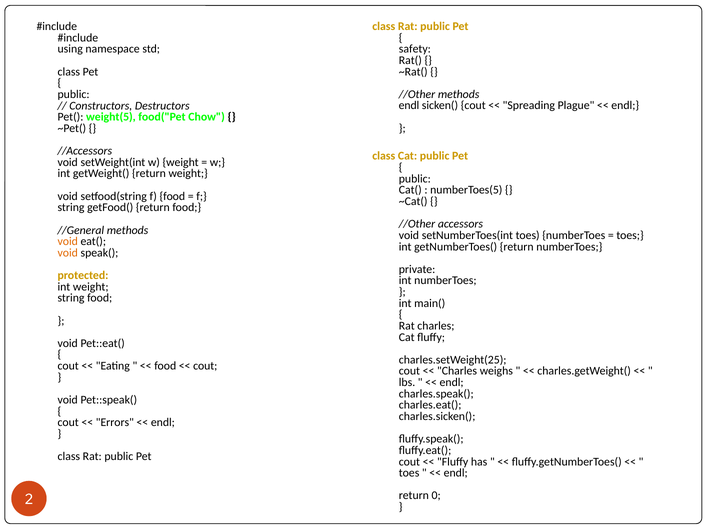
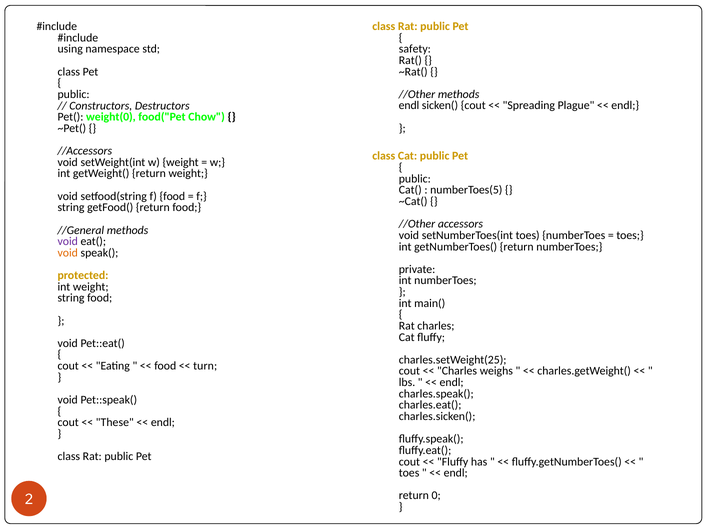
weight(5: weight(5 -> weight(0 (111, 117)
void colour: orange -> purple (68, 241)
cout: cout -> turn (205, 365)
Errors: Errors -> These (115, 422)
